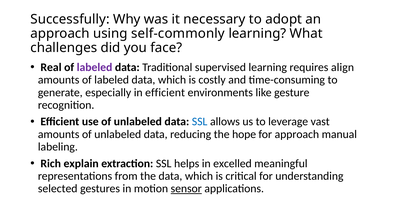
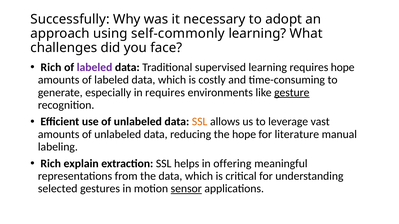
Real: Real -> Rich (51, 67)
requires align: align -> hope (343, 67)
in efficient: efficient -> requires (165, 93)
gesture underline: none -> present (292, 93)
SSL colour: blue -> orange (200, 122)
for approach: approach -> literature (297, 134)
excelled: excelled -> offering (232, 164)
